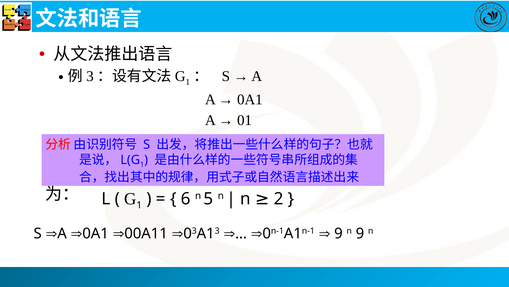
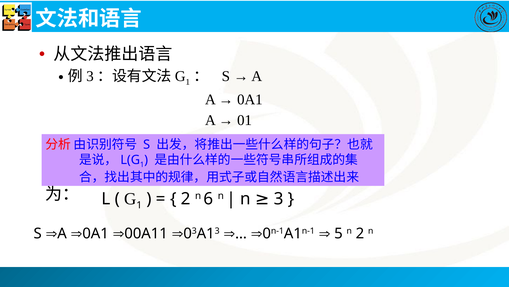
6: 6 -> 2 (186, 198)
5: 5 -> 6 (209, 198)
n 2: 2 -> 3 (279, 198)
9: 9 -> 5 (338, 233)
n 9: 9 -> 2 (360, 233)
